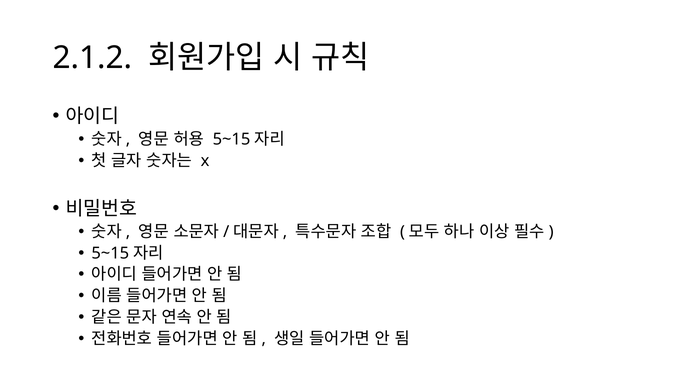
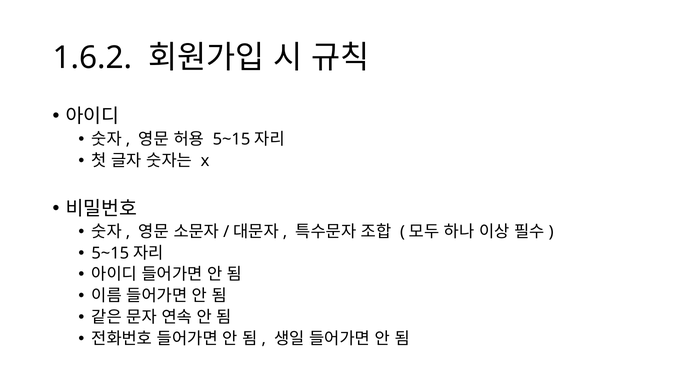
2.1.2: 2.1.2 -> 1.6.2 (92, 58)
